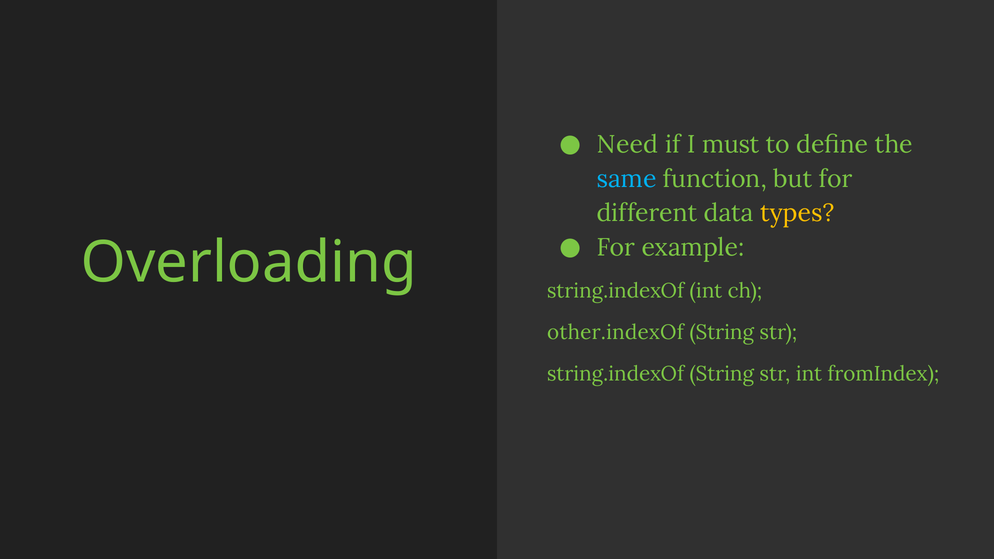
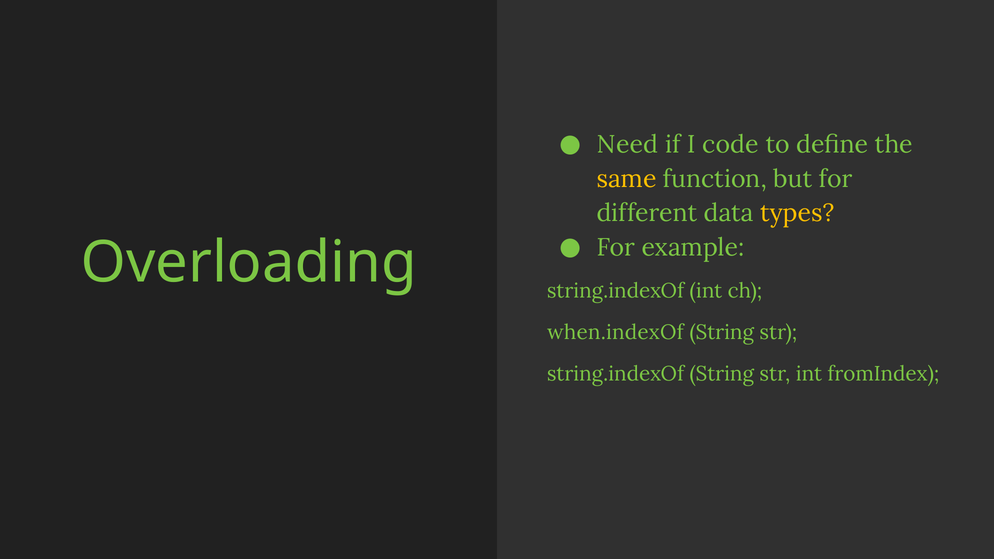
must: must -> code (731, 145)
same colour: light blue -> yellow (627, 179)
other.indexOf: other.indexOf -> when.indexOf (615, 332)
